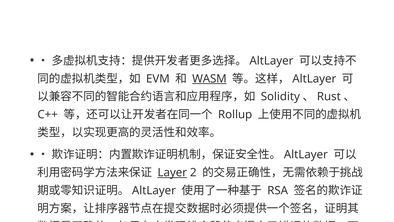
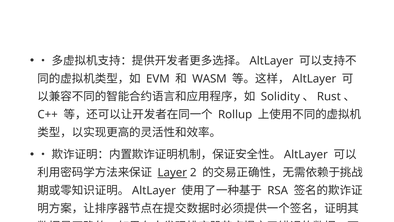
WASM underline: present -> none (209, 79)
